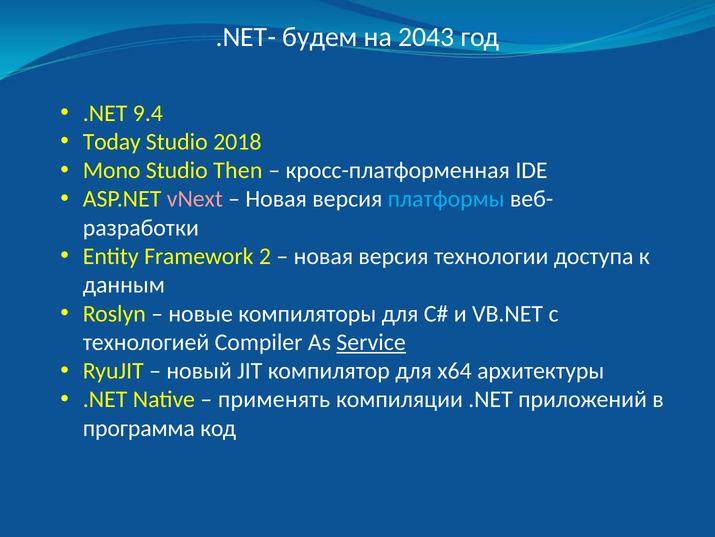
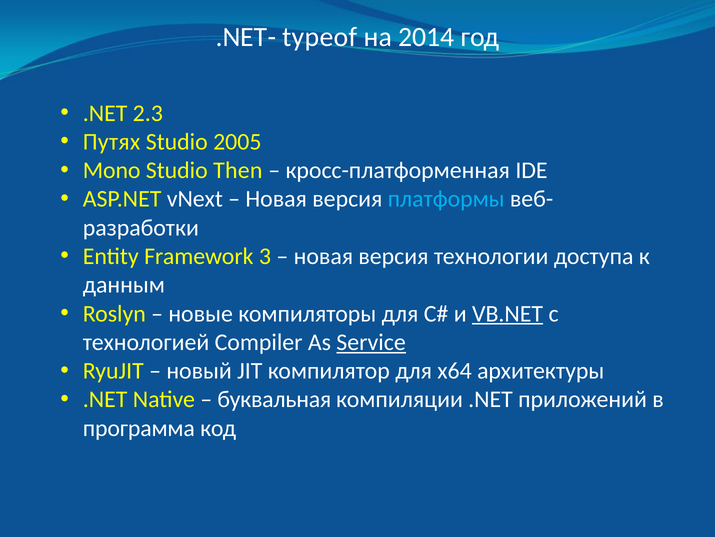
будем: будем -> typeof (320, 37)
2043: 2043 -> 2014 (426, 37)
9.4: 9.4 -> 2.3 (148, 113)
Today: Today -> Путях (112, 142)
2018: 2018 -> 2005 (237, 142)
vNext colour: pink -> white (195, 199)
2: 2 -> 3 (265, 256)
VB.NET underline: none -> present (508, 313)
применять: применять -> буквальная (274, 399)
